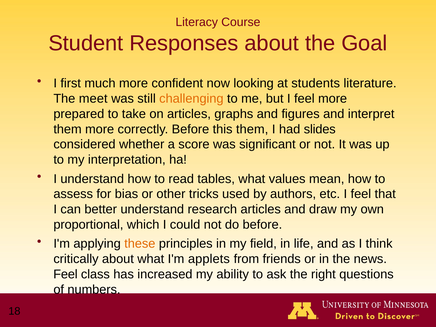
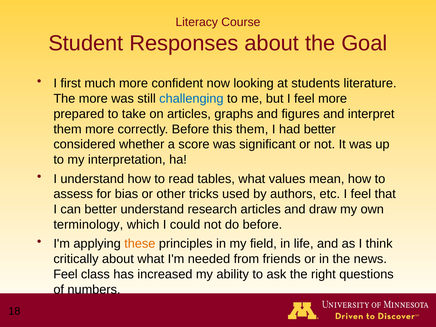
The meet: meet -> more (93, 99)
challenging colour: orange -> blue (191, 99)
had slides: slides -> better (320, 129)
proportional: proportional -> terminology (88, 225)
applets: applets -> needed (209, 259)
